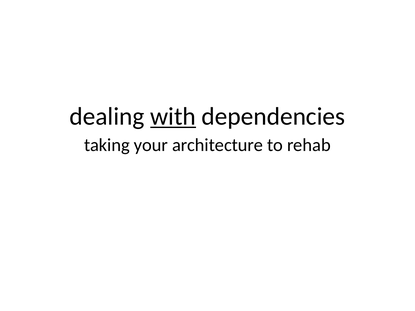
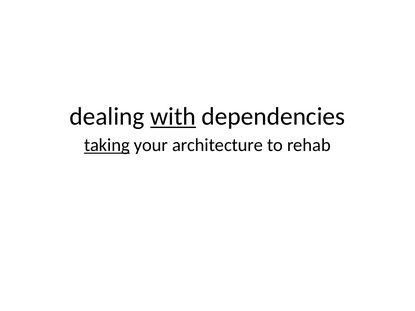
taking underline: none -> present (107, 145)
